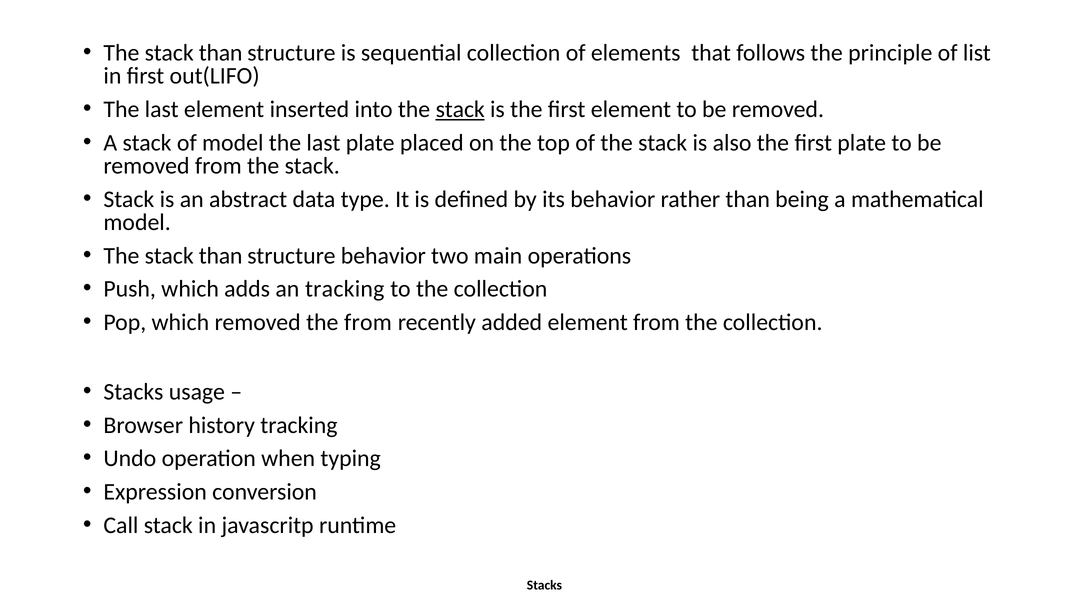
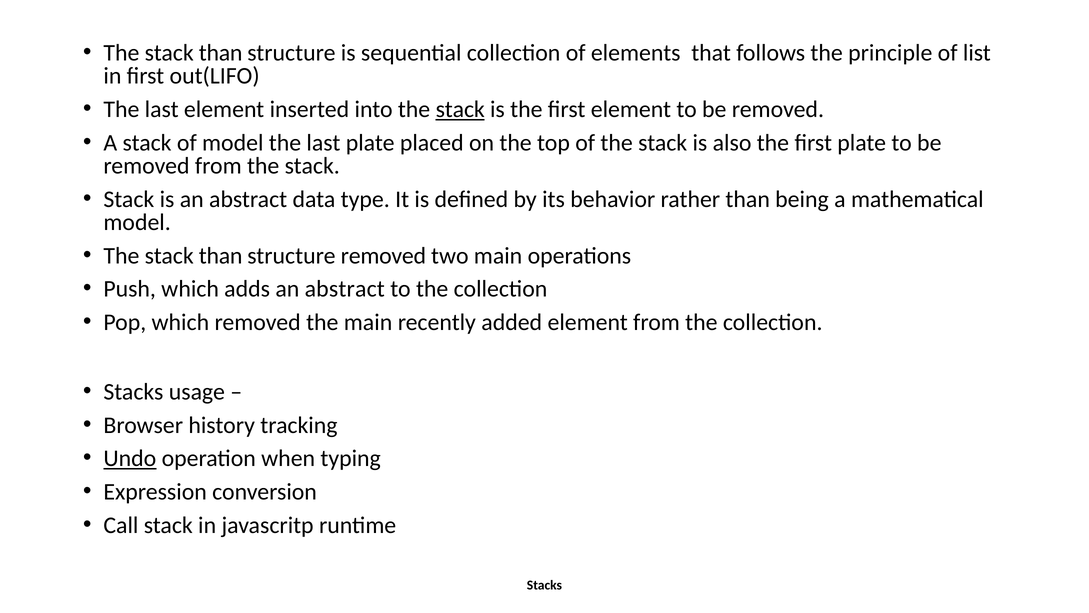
structure behavior: behavior -> removed (383, 256)
adds an tracking: tracking -> abstract (345, 289)
the from: from -> main (368, 322)
Undo underline: none -> present (130, 458)
